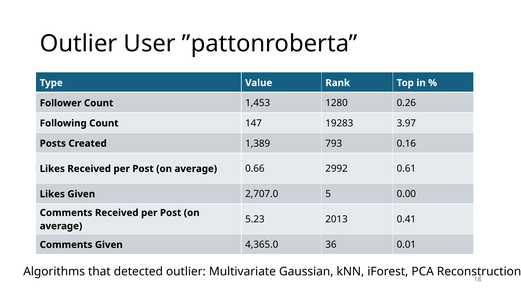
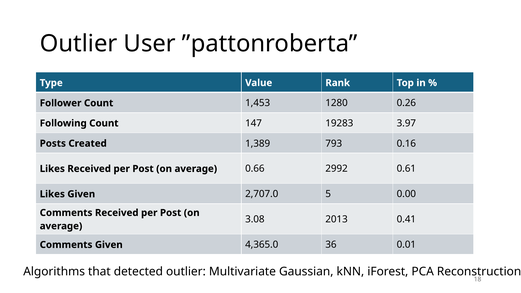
5.23: 5.23 -> 3.08 (255, 219)
